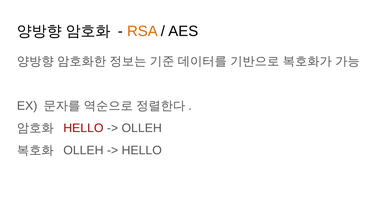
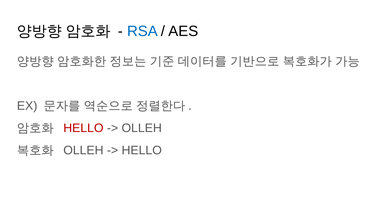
RSA colour: orange -> blue (142, 31)
